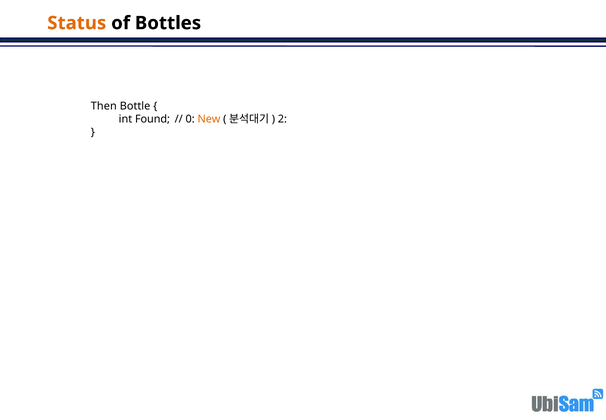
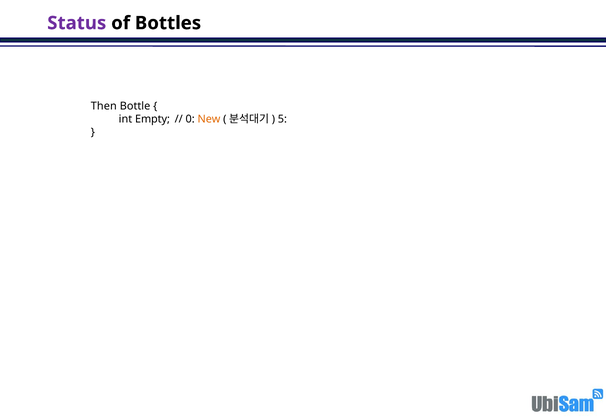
Status colour: orange -> purple (77, 23)
Found: Found -> Empty (152, 119)
2: 2 -> 5 (282, 119)
